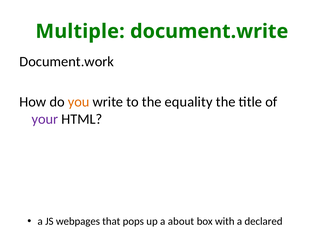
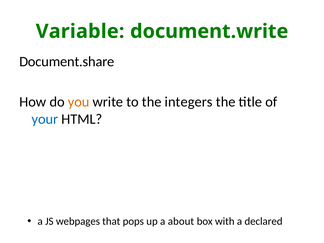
Multiple: Multiple -> Variable (80, 31)
Document.work: Document.work -> Document.share (67, 62)
equality: equality -> integers (189, 102)
your colour: purple -> blue (45, 119)
